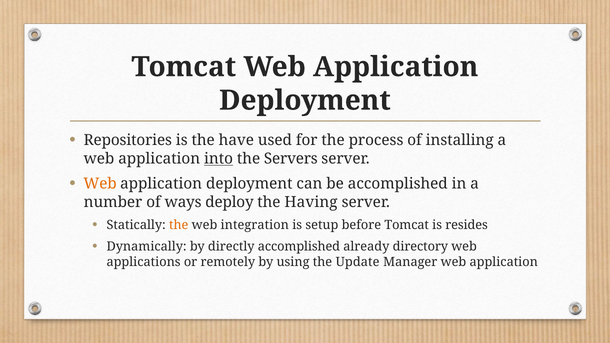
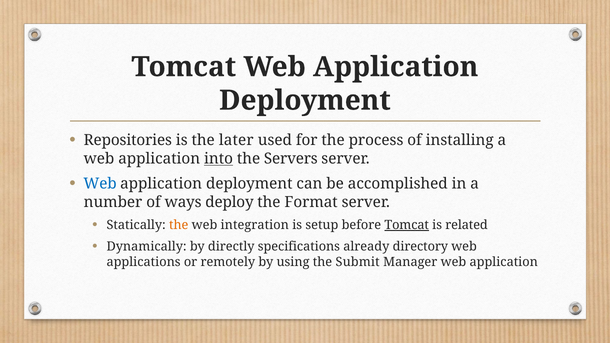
have: have -> later (236, 140)
Web colour: orange -> blue (100, 184)
Having: Having -> Format (311, 202)
Tomcat underline: none -> present (407, 225)
resides: resides -> related (467, 225)
directly accomplished: accomplished -> specifications (299, 247)
Update: Update -> Submit (358, 262)
